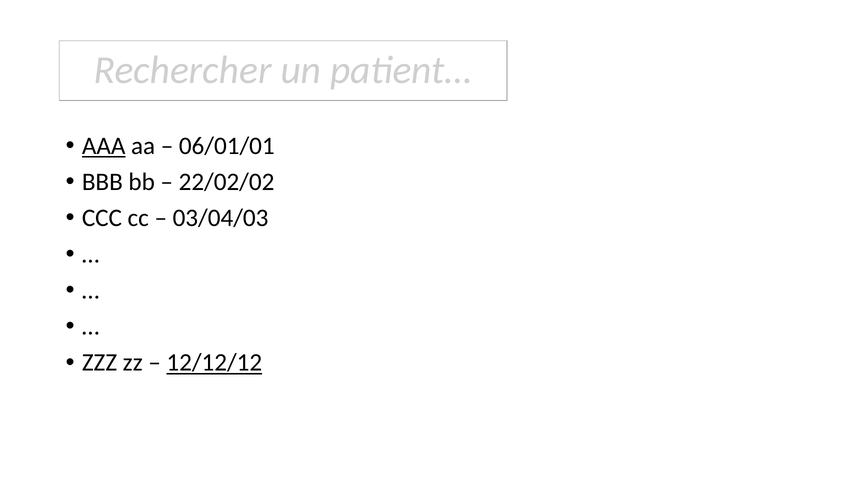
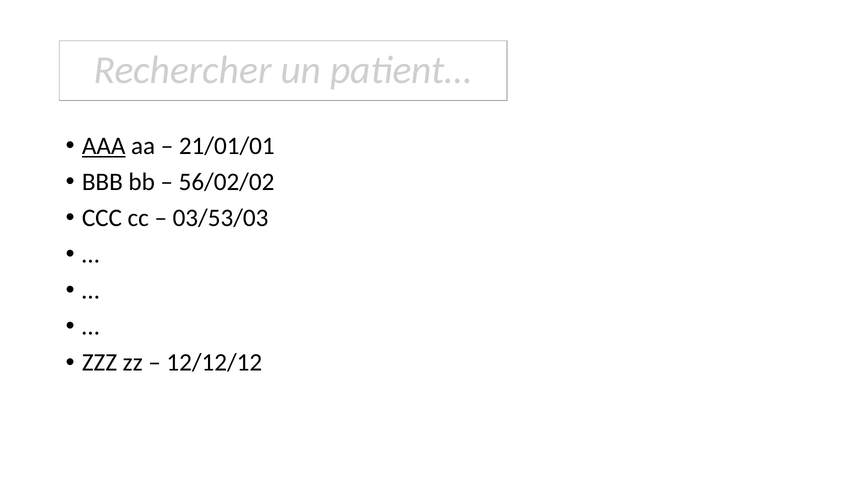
06/01/01: 06/01/01 -> 21/01/01 (227, 146)
22/02/02: 22/02/02 -> 56/02/02 (227, 182)
03/04/03: 03/04/03 -> 03/53/03 (221, 218)
12/12/12 underline: present -> none (214, 363)
